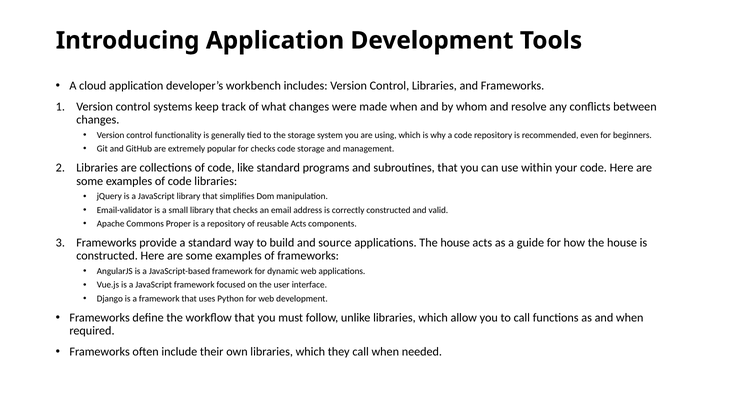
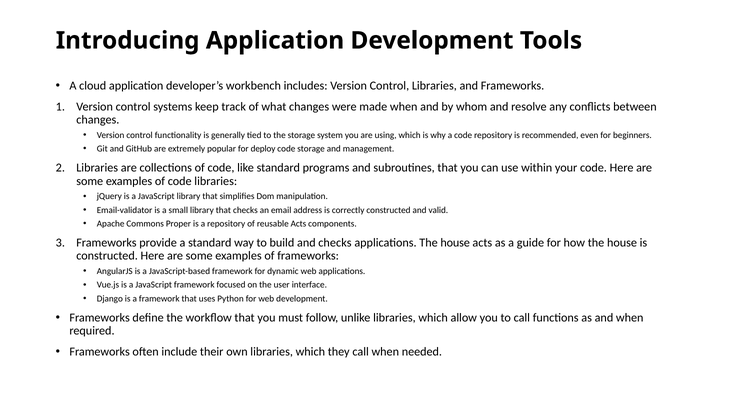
for checks: checks -> deploy (263, 149)
and source: source -> checks (335, 243)
